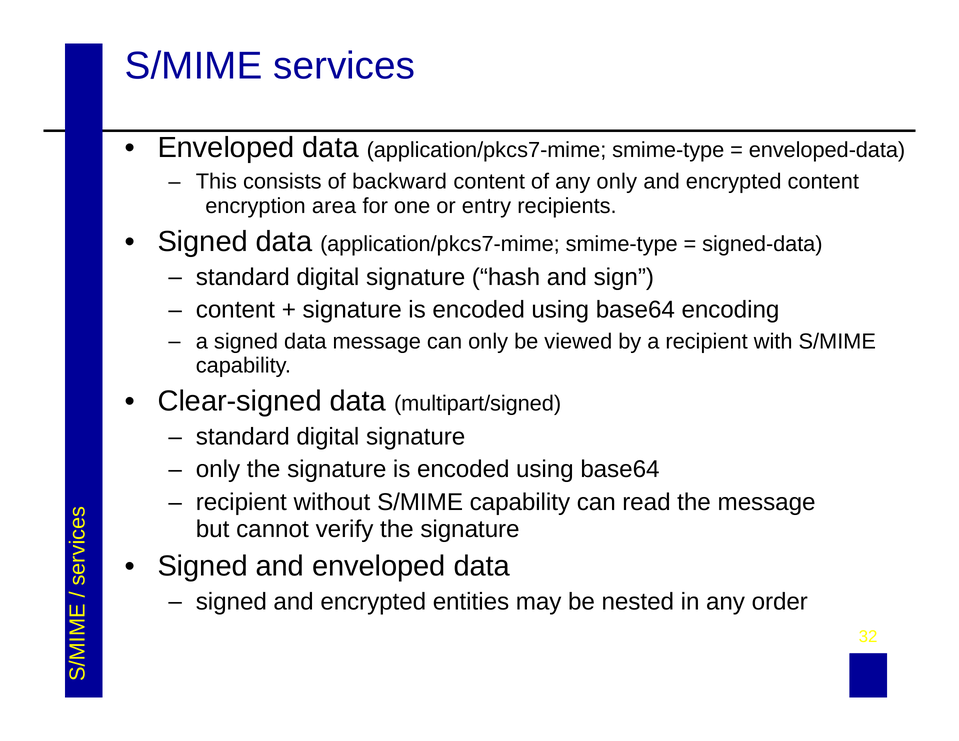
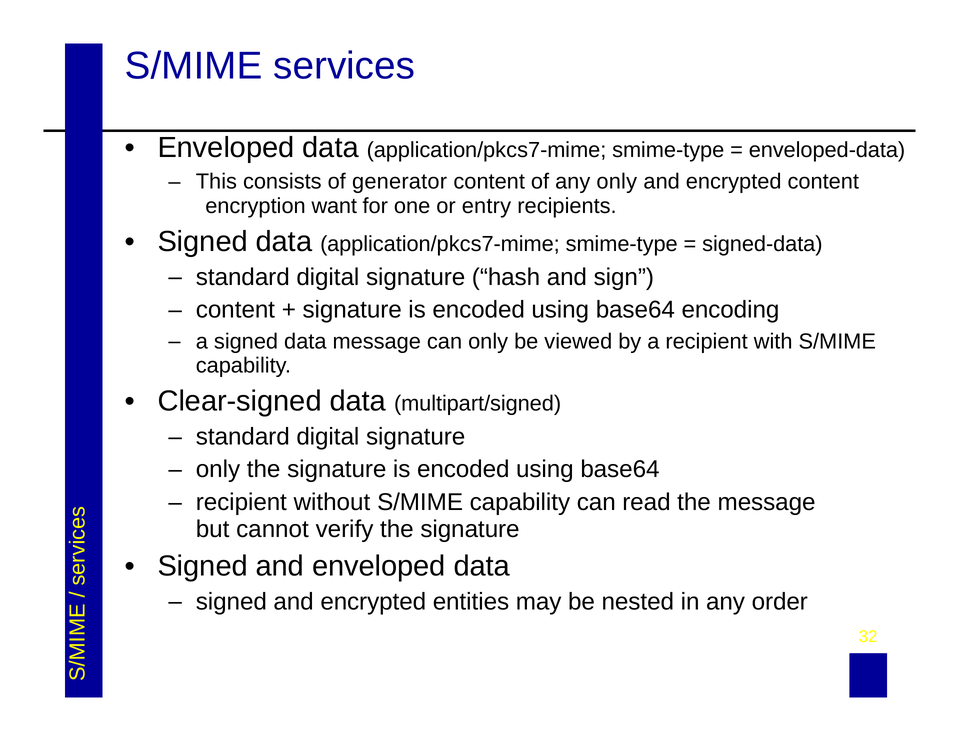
backward: backward -> generator (400, 182)
area: area -> want (334, 206)
